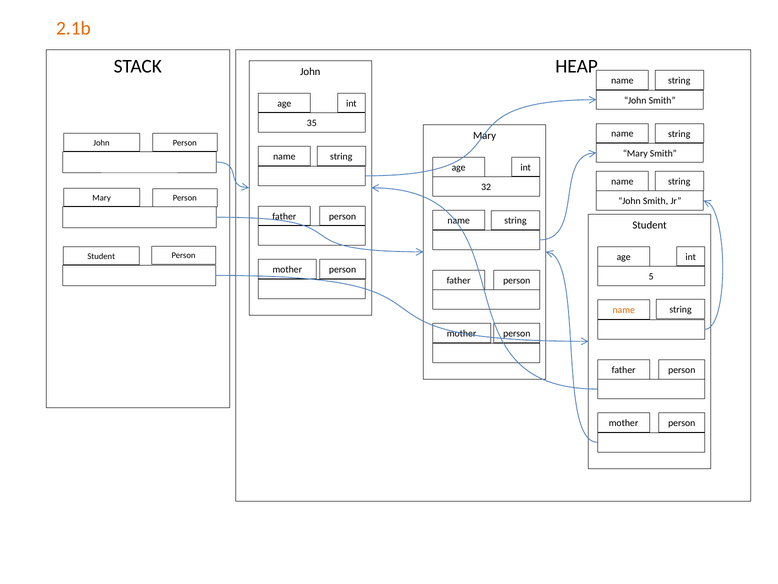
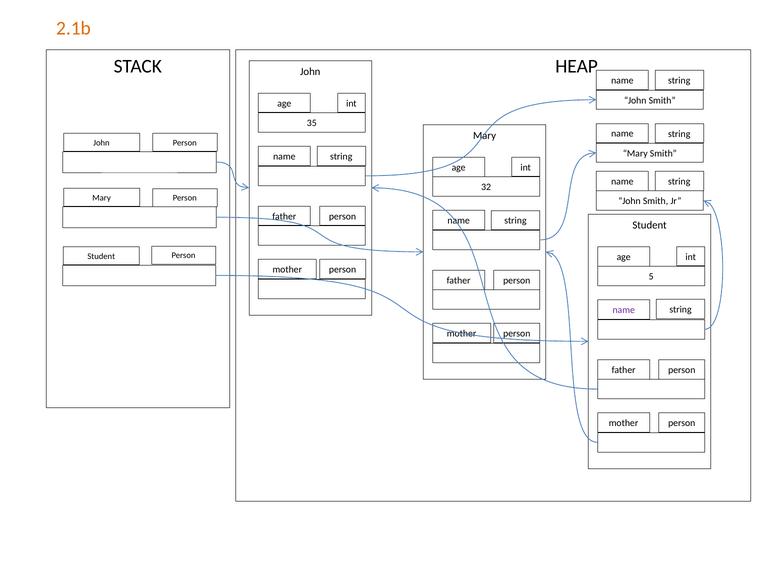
name colour: orange -> purple (624, 310)
